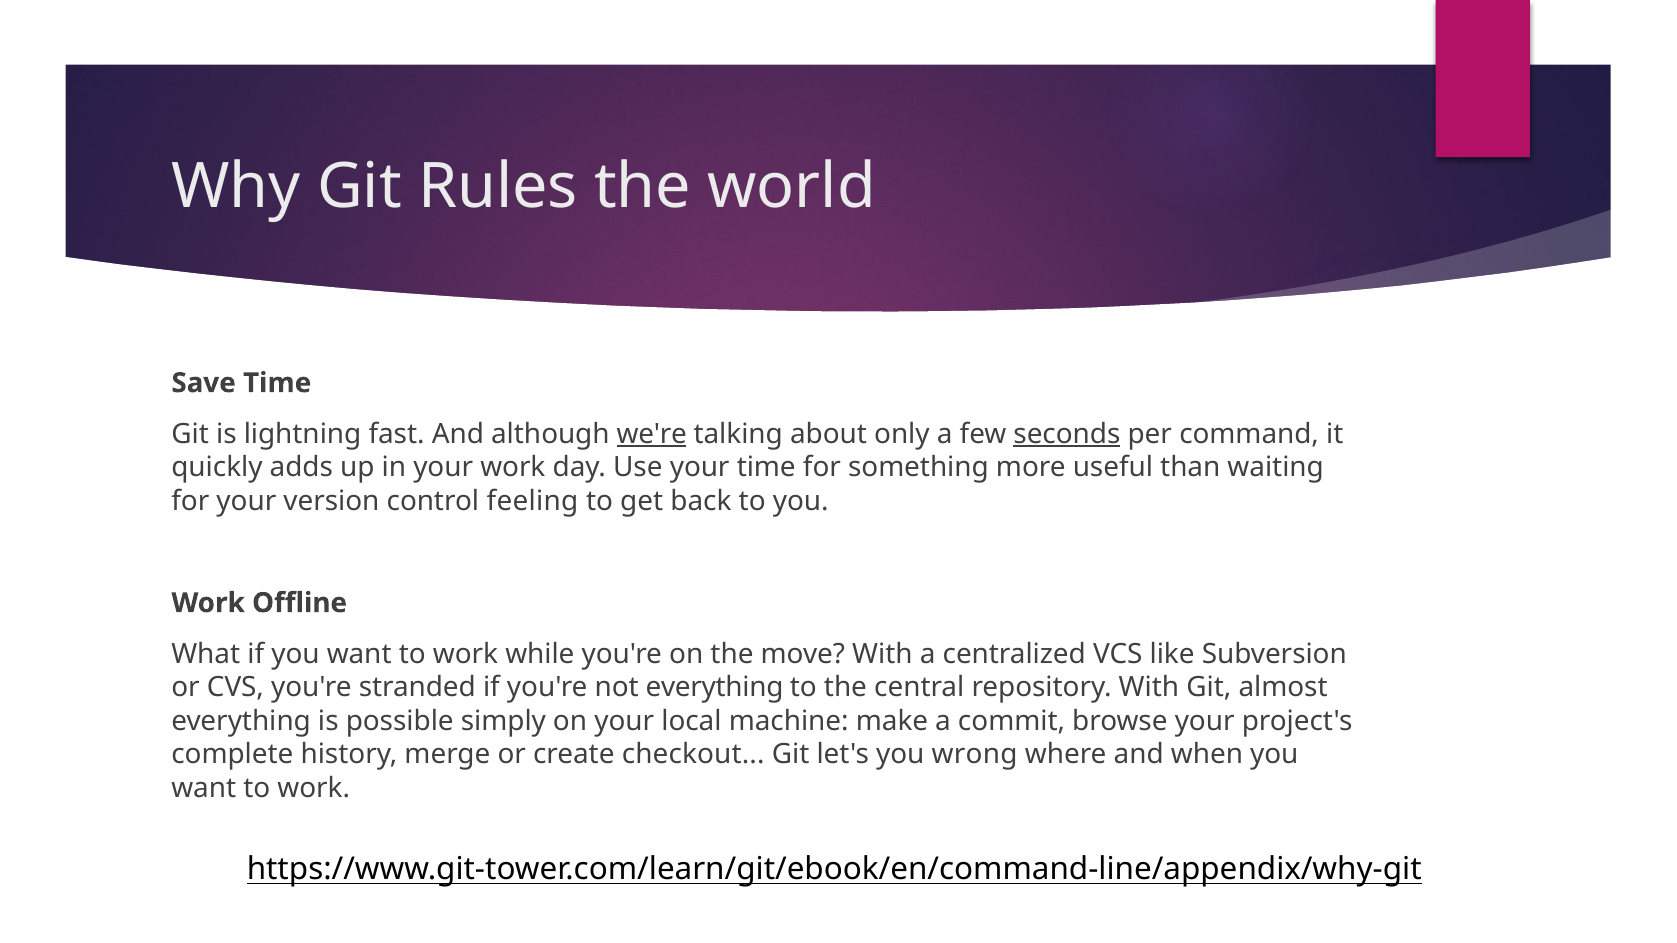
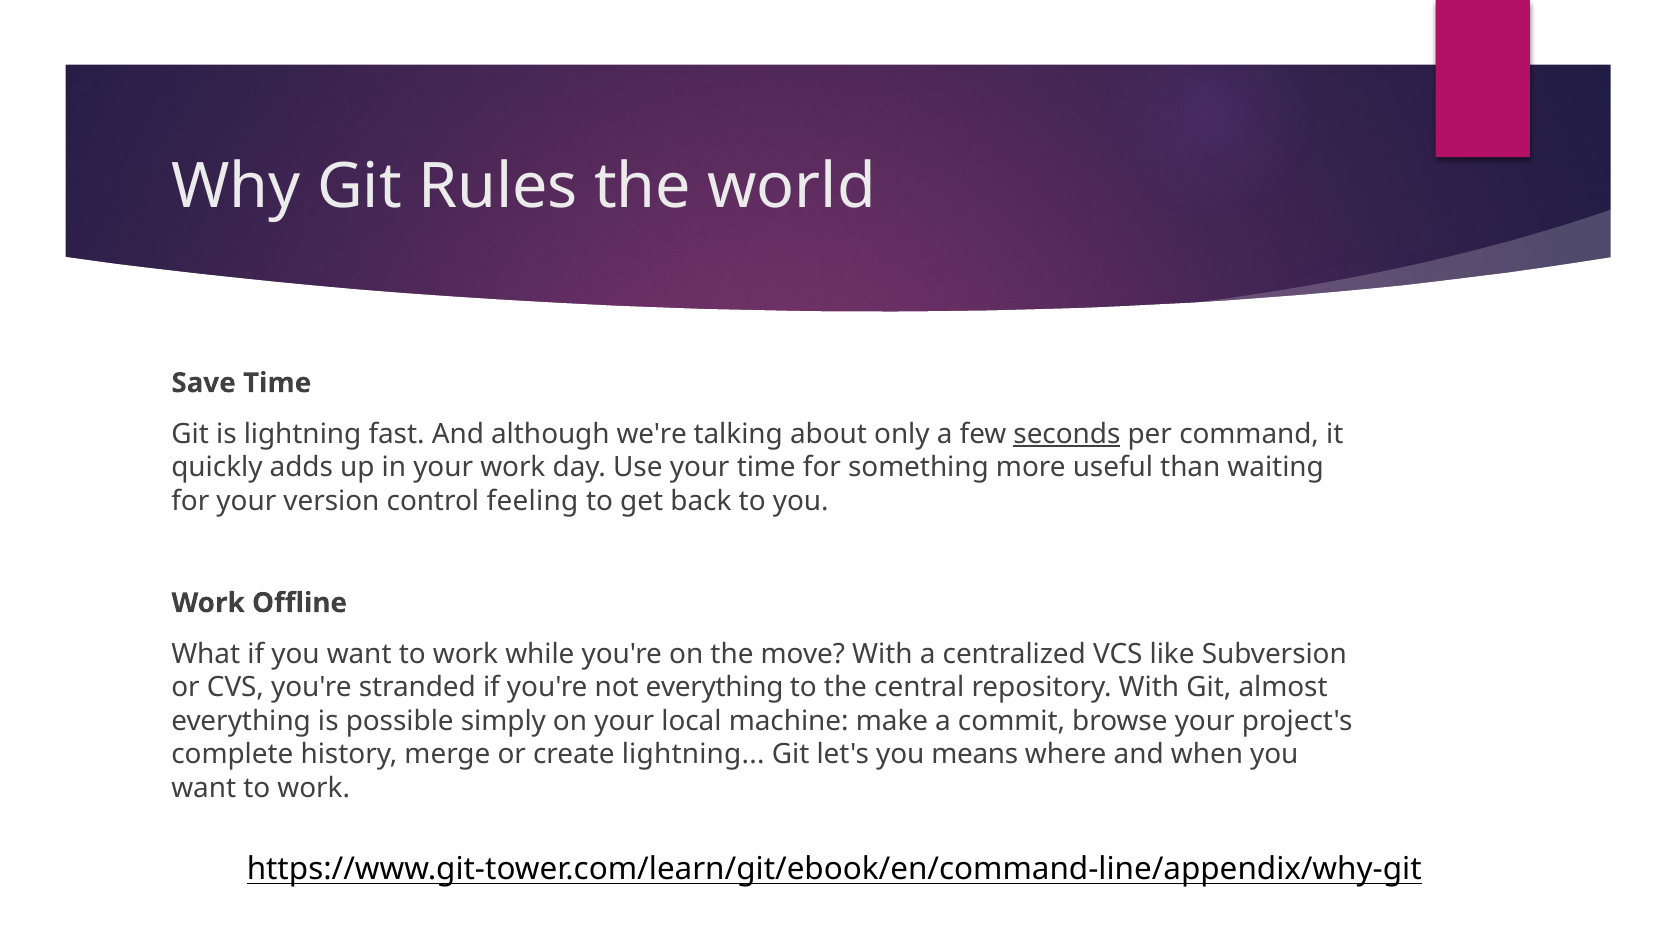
we're underline: present -> none (652, 434)
create checkout: checkout -> lightning (693, 755)
wrong: wrong -> means (975, 755)
